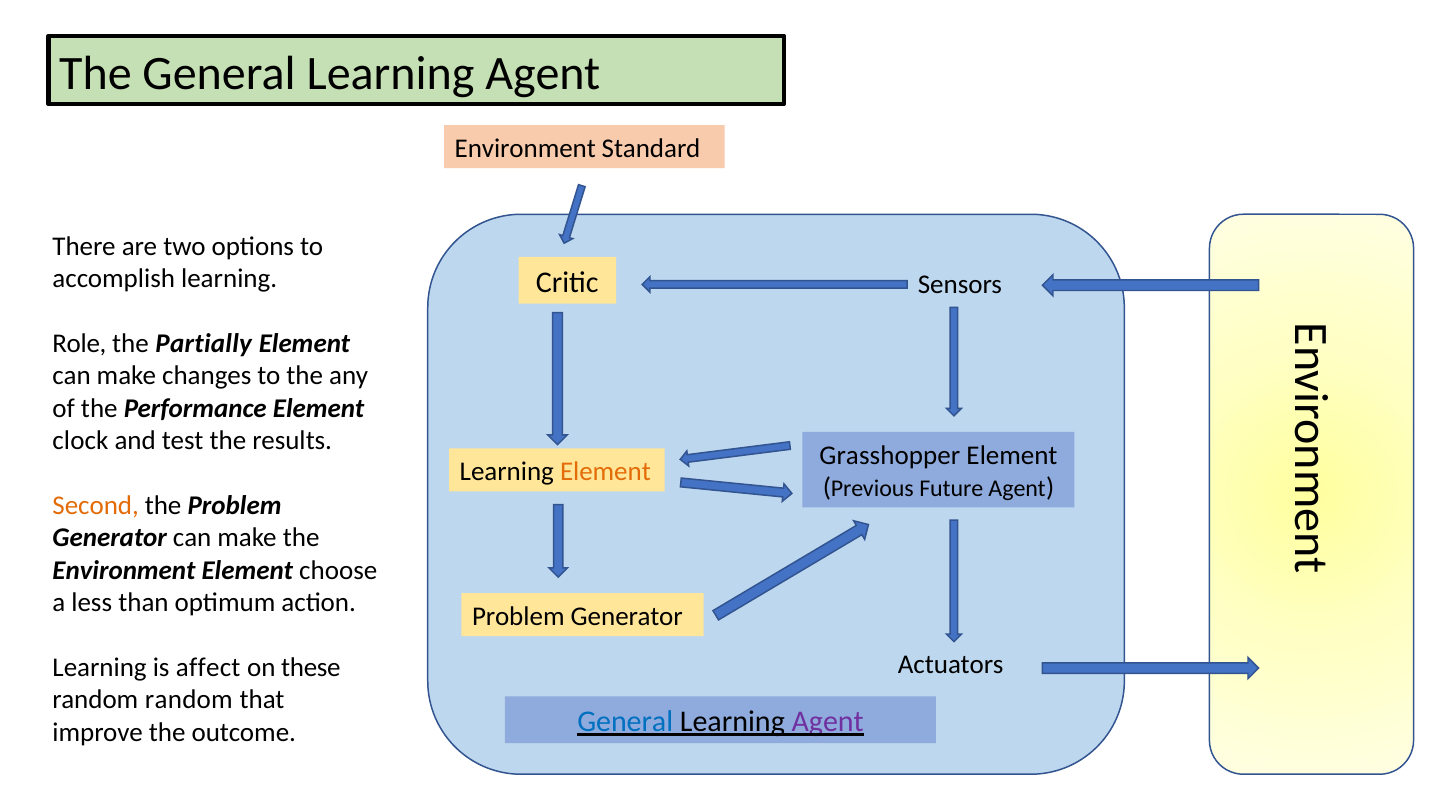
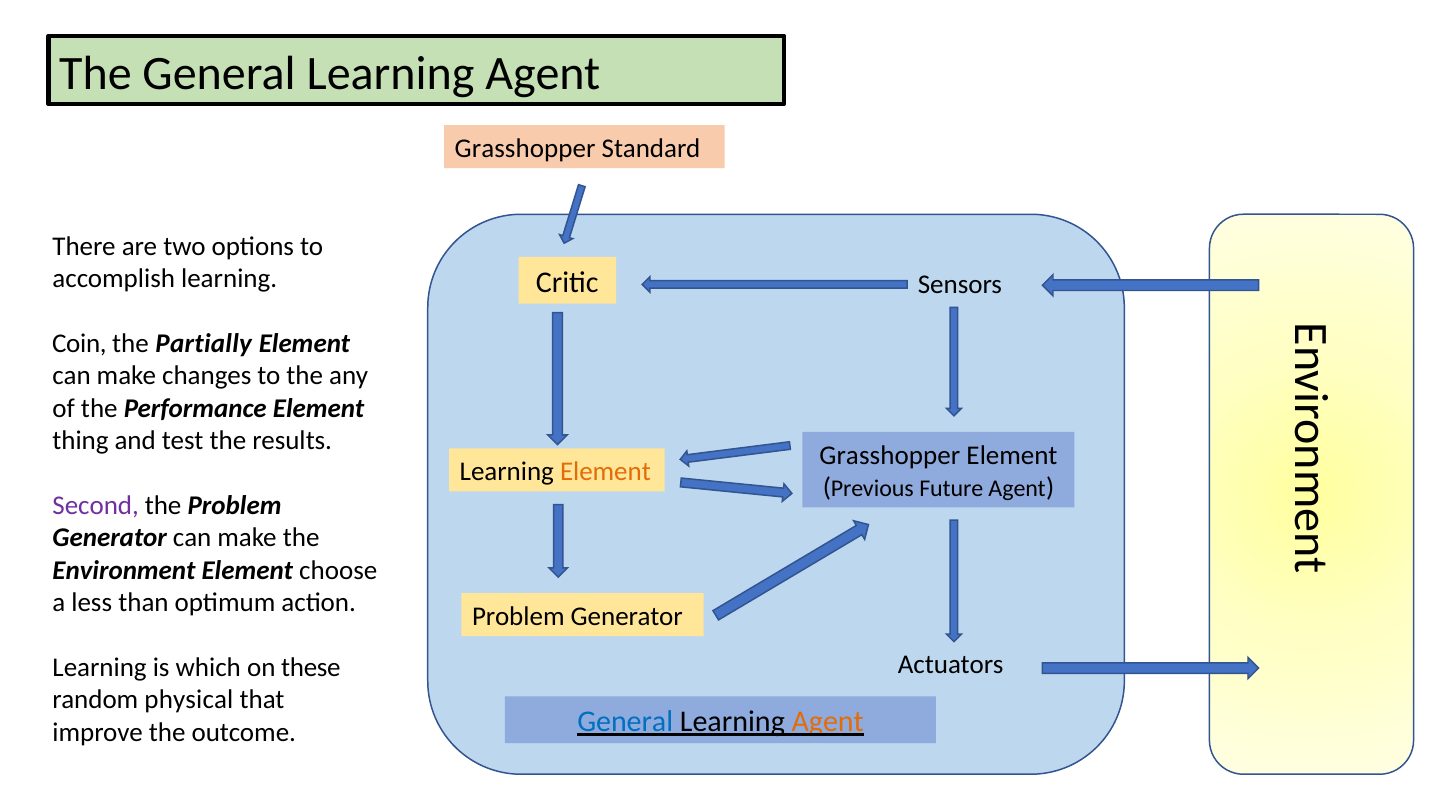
Environment: Environment -> Grasshopper (525, 149)
Role: Role -> Coin (79, 344)
clock: clock -> thing (81, 441)
Second colour: orange -> purple (96, 506)
affect: affect -> which (208, 668)
random random: random -> physical (189, 700)
Agent colour: purple -> orange (828, 722)
